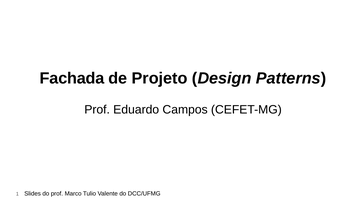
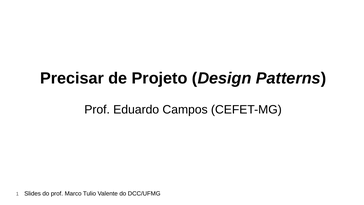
Fachada: Fachada -> Precisar (72, 78)
